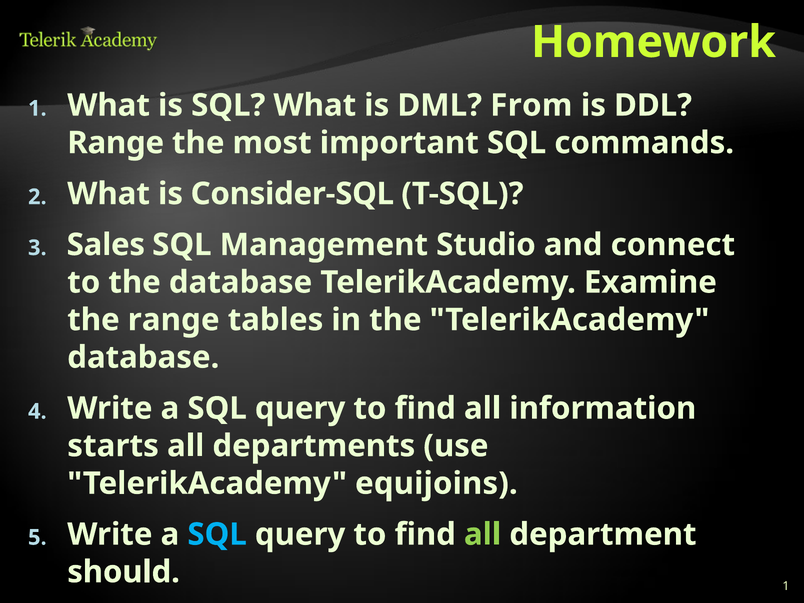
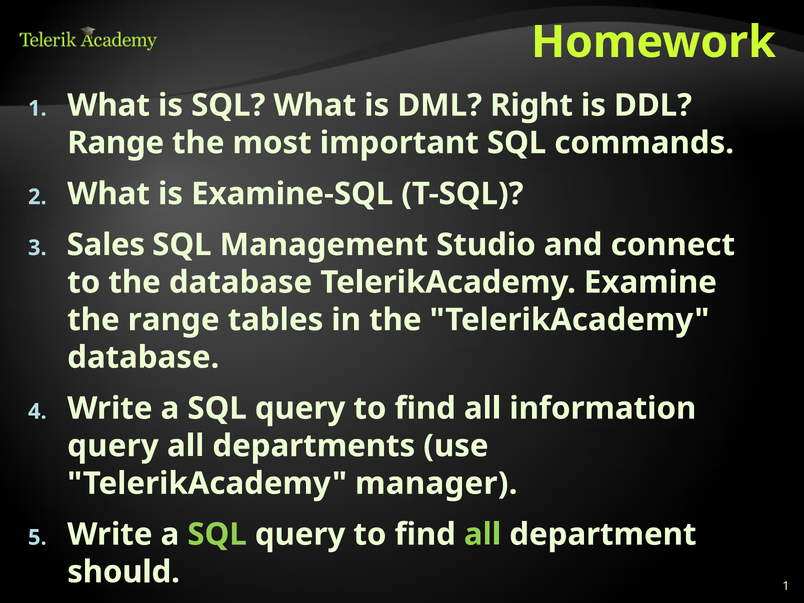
From: From -> Right (532, 105)
Consider-SQL: Consider-SQL -> Examine-SQL (292, 194)
starts: starts -> query (113, 446)
equijoins: equijoins -> manager (436, 483)
SQL colour: light blue -> light green (217, 534)
